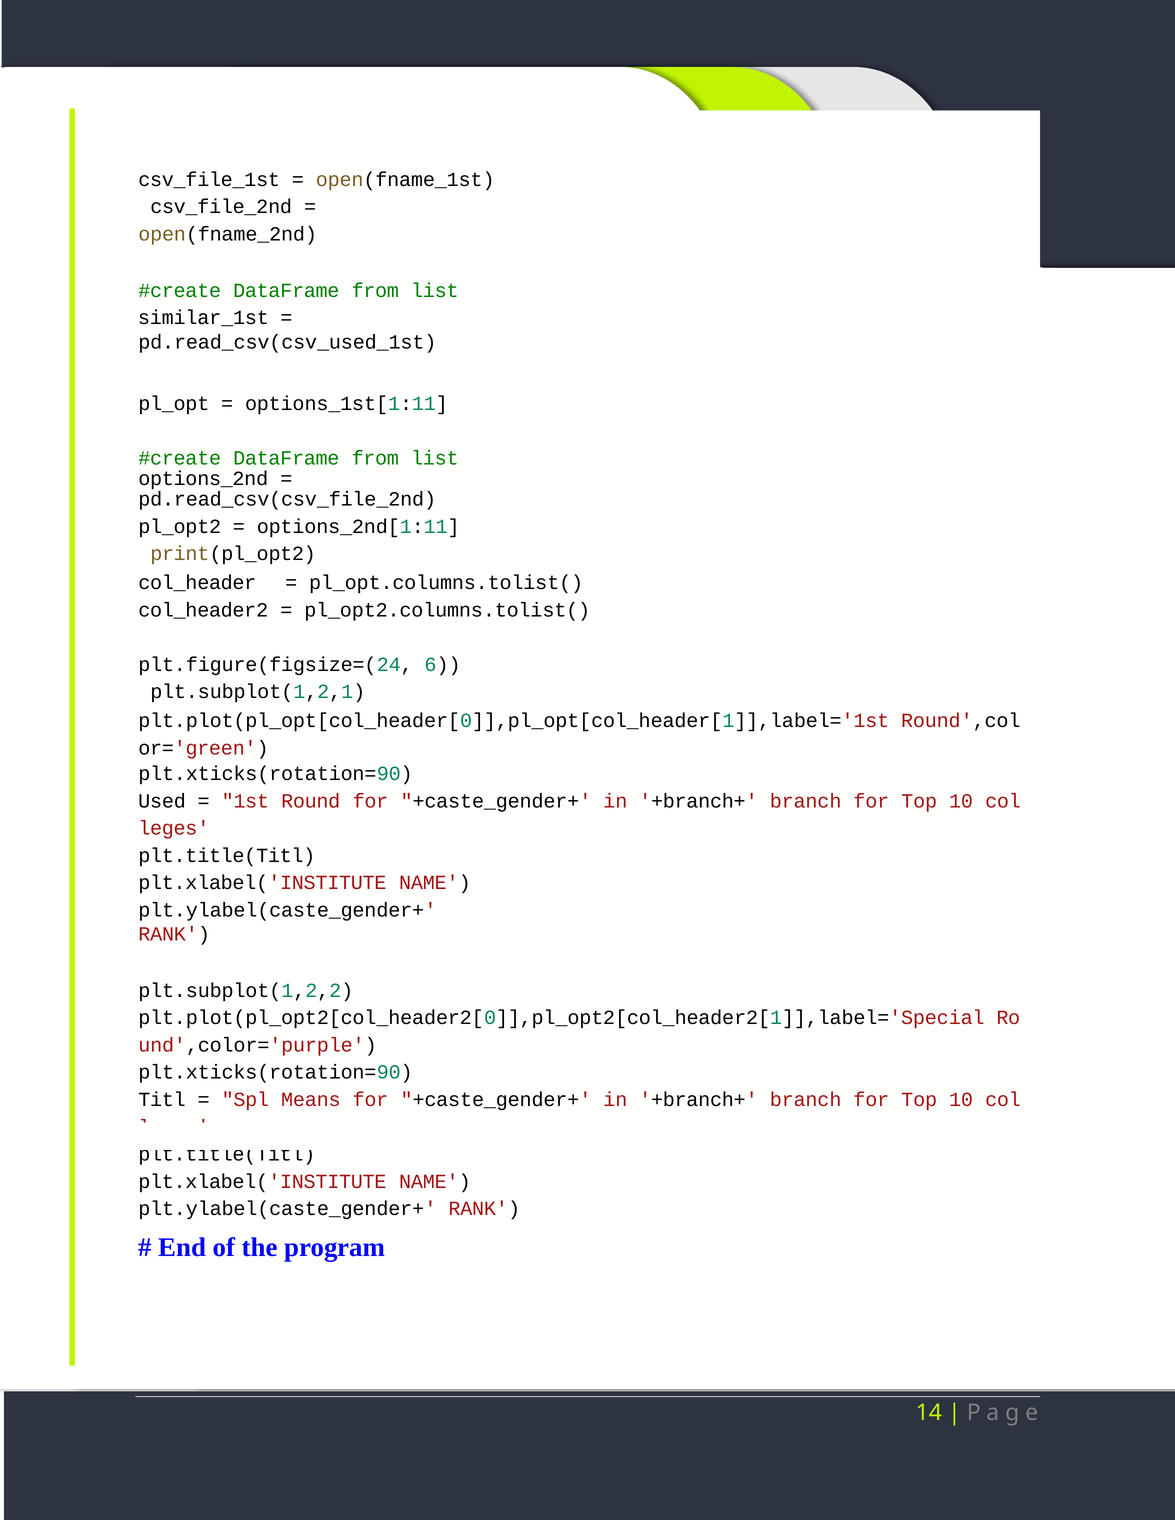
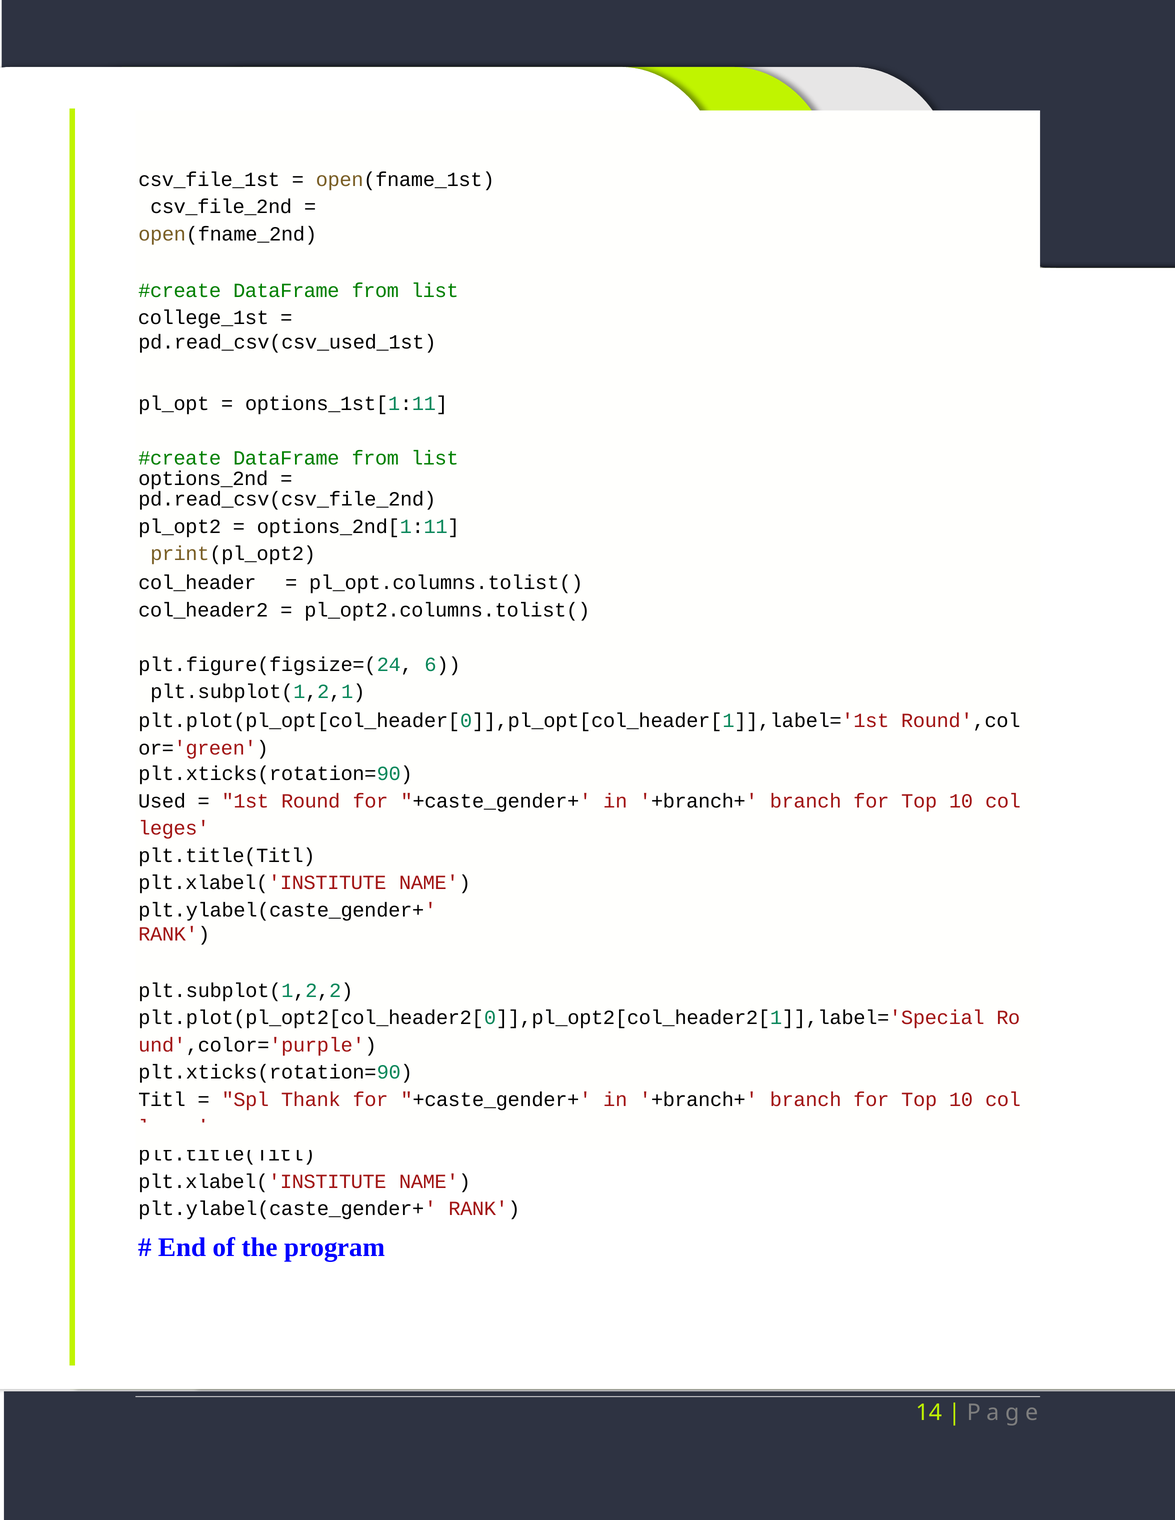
similar_1st: similar_1st -> college_1st (203, 318)
Means: Means -> Thank (311, 1100)
